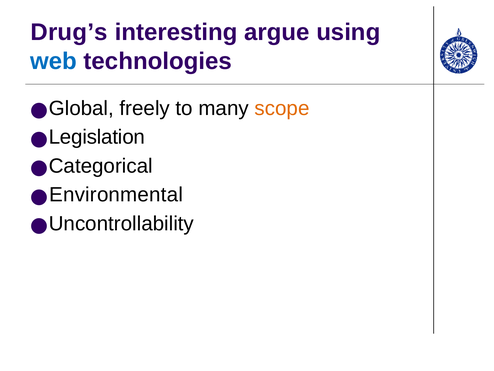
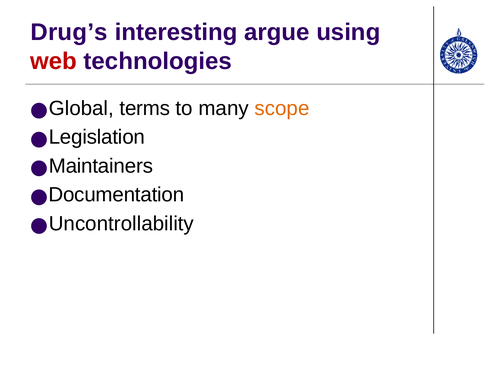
web colour: blue -> red (54, 61)
freely: freely -> terms (145, 108)
Categorical: Categorical -> Maintainers (101, 166)
Environmental: Environmental -> Documentation (116, 195)
